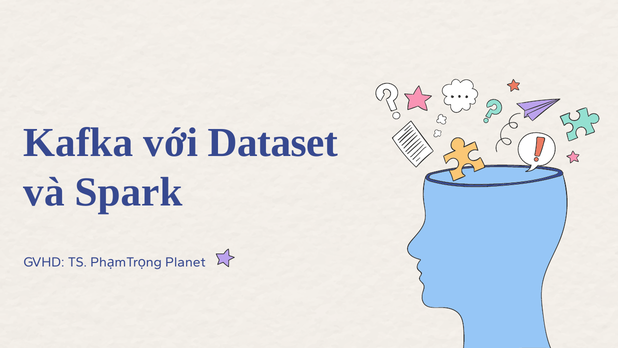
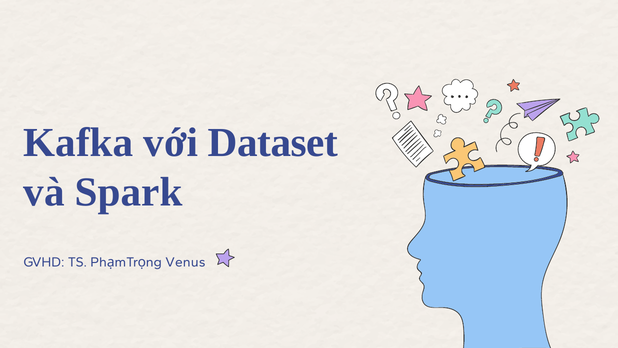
Planet: Planet -> Venus (185, 262)
